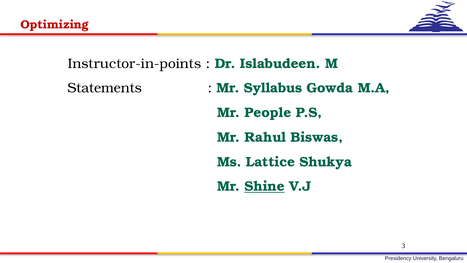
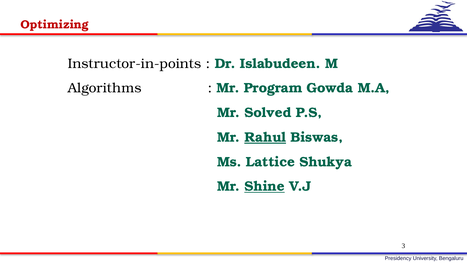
Statements: Statements -> Algorithms (105, 88)
Syllabus: Syllabus -> Program (273, 88)
People: People -> Solved (268, 113)
Rahul underline: none -> present (265, 137)
